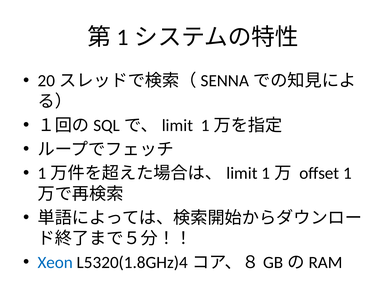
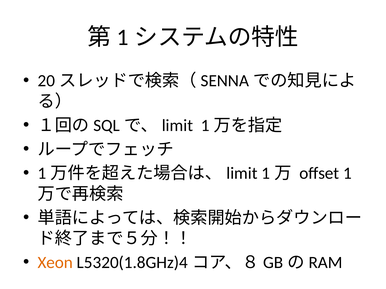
Xeon colour: blue -> orange (55, 263)
